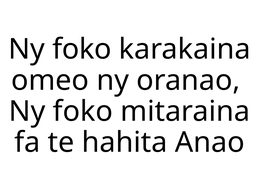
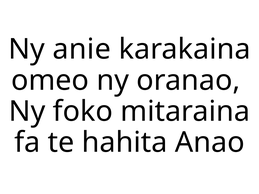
foko: foko -> anie (82, 49)
